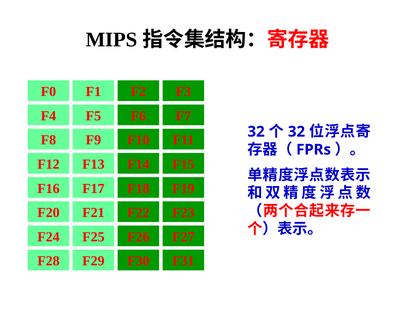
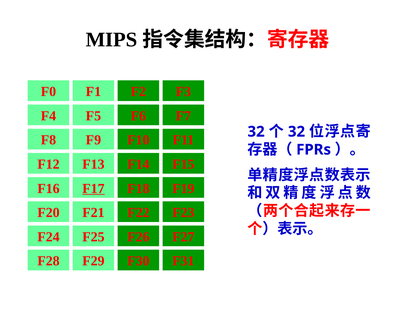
F17 underline: none -> present (93, 189)
